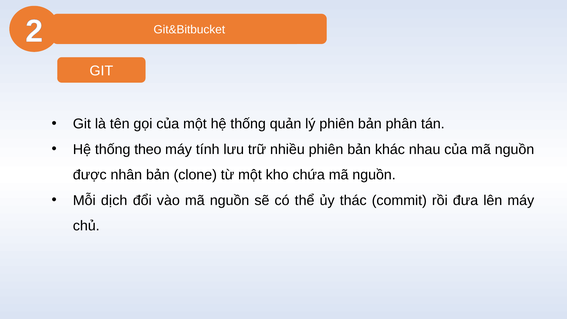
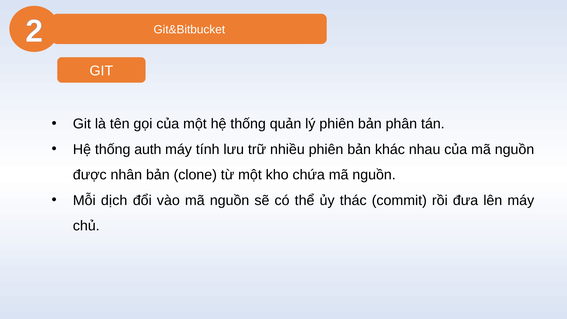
theo: theo -> auth (148, 149)
